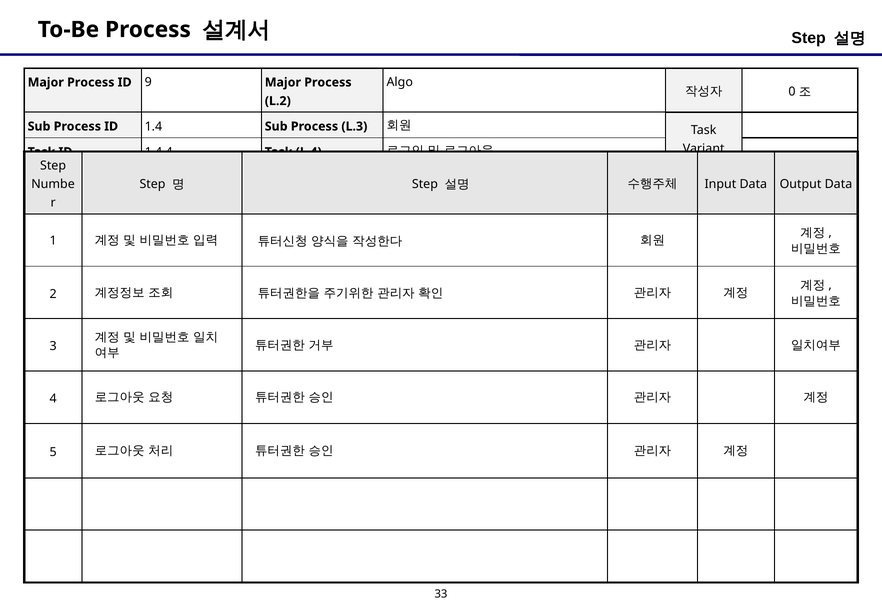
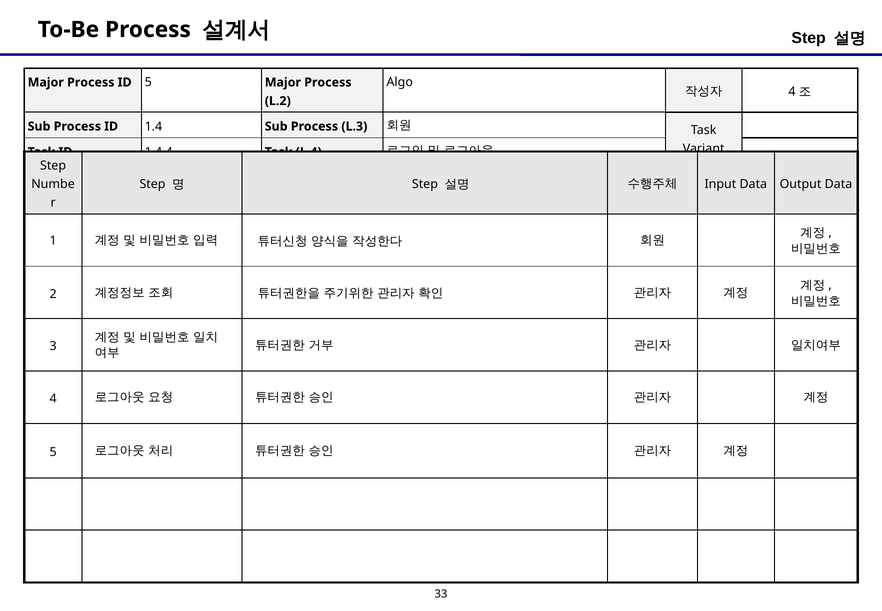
ID 9: 9 -> 5 (148, 82)
0: 0 -> 4 (792, 92)
